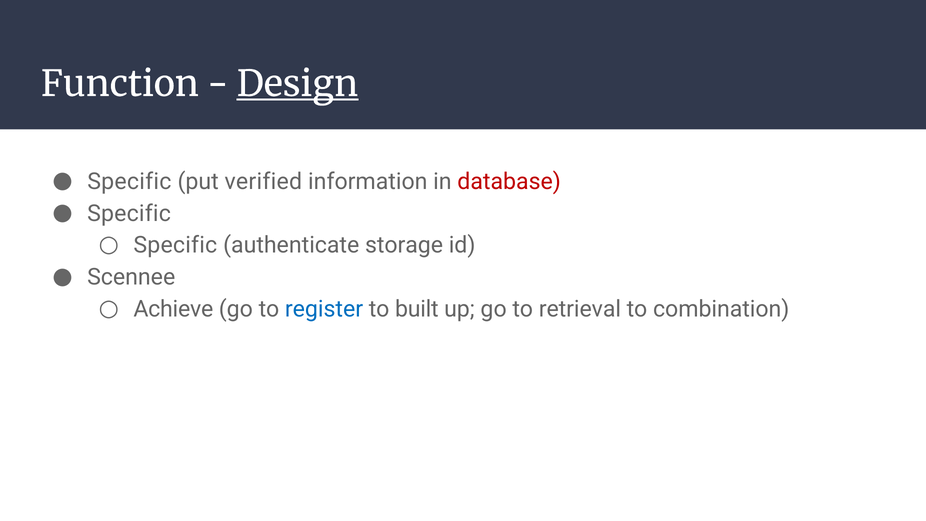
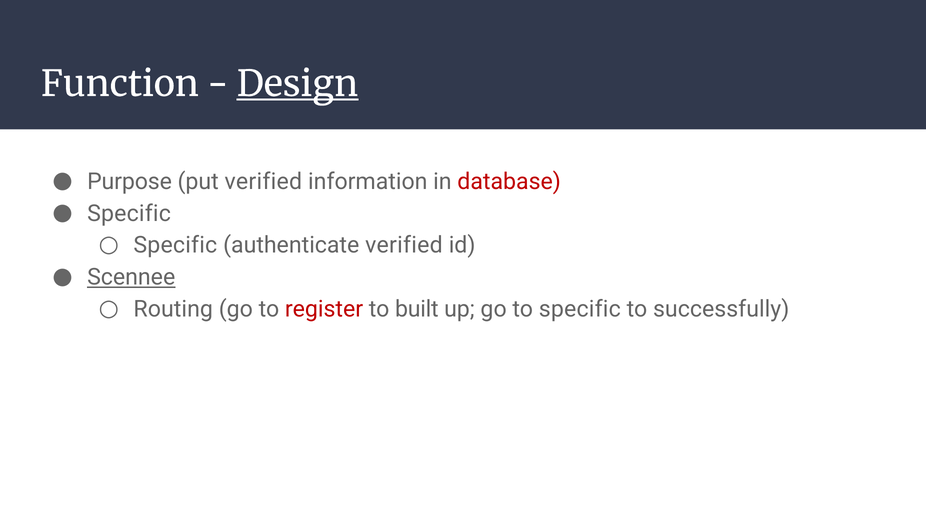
Specific: Specific -> Purpose (130, 181)
authenticate storage: storage -> verified (404, 245)
Scennee underline: none -> present (131, 277)
Achieve: Achieve -> Routing (173, 309)
register colour: blue -> red (324, 309)
to retrieval: retrieval -> specific (580, 309)
combination: combination -> successfully (721, 309)
